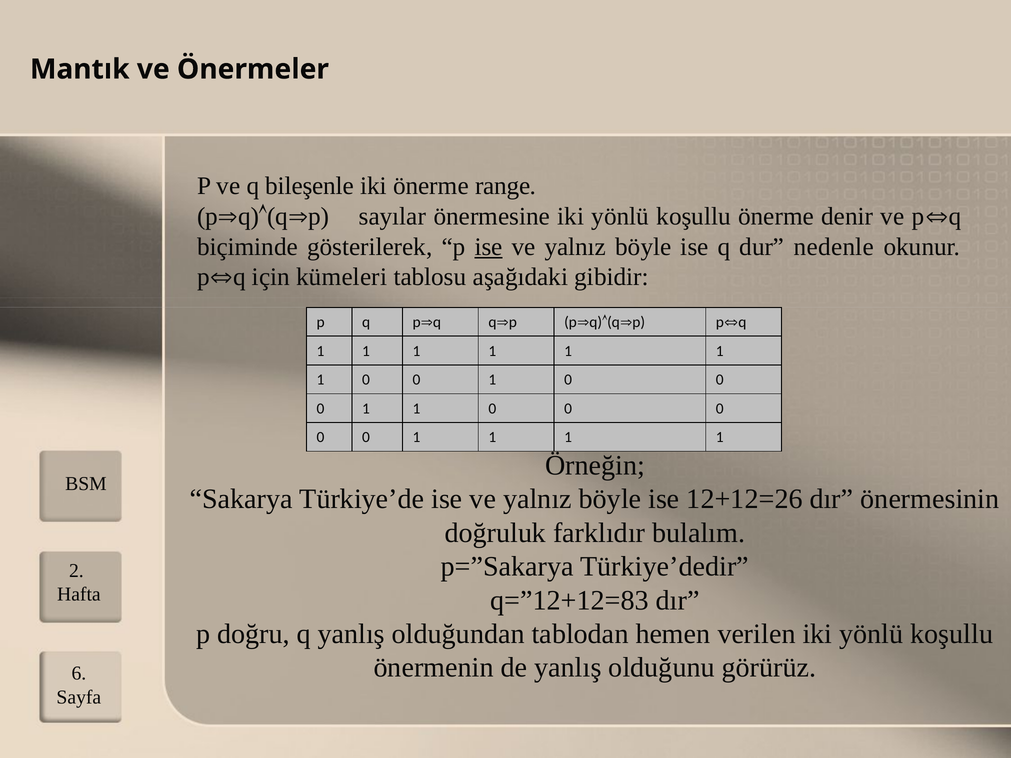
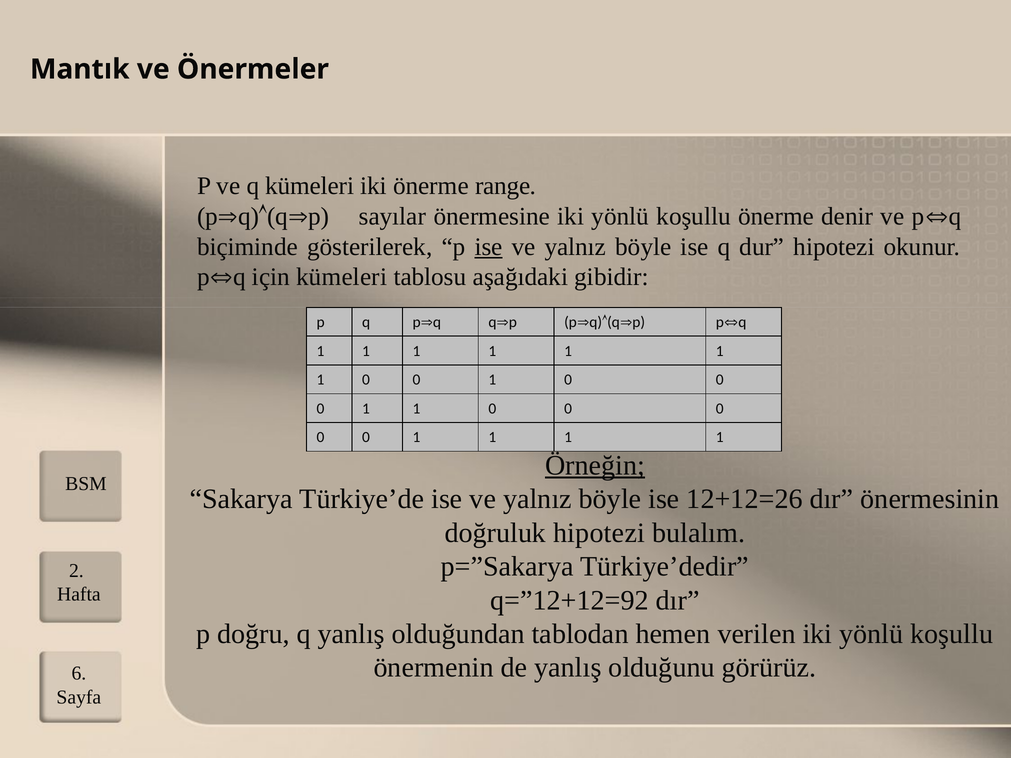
q bileşenle: bileşenle -> kümeleri (310, 186)
dur nedenle: nedenle -> hipotezi (834, 247)
Örneğin underline: none -> present (595, 466)
doğruluk farklıdır: farklıdır -> hipotezi (599, 533)
q=”12+12=83: q=”12+12=83 -> q=”12+12=92 (570, 600)
